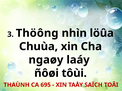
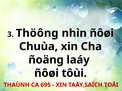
nhìn löûa: löûa -> ñôøi (102, 33)
ngaøy: ngaøy -> ñoäng (46, 60)
